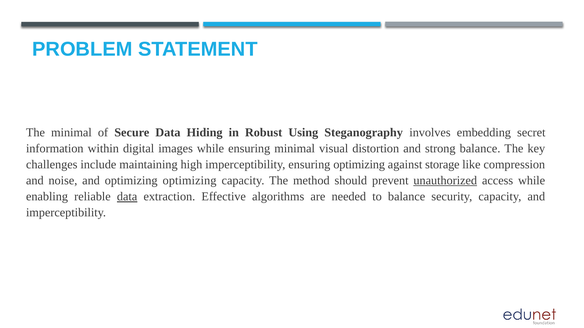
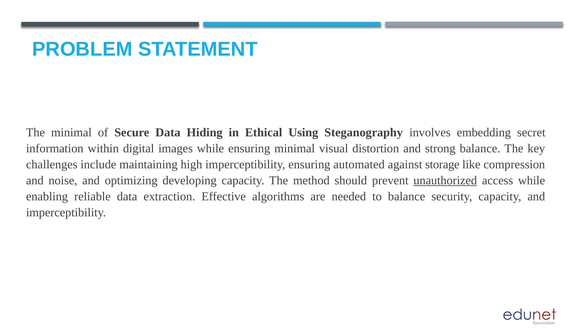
Robust: Robust -> Ethical (264, 133)
ensuring optimizing: optimizing -> automated (359, 165)
optimizing optimizing: optimizing -> developing (190, 181)
data underline: present -> none (127, 197)
